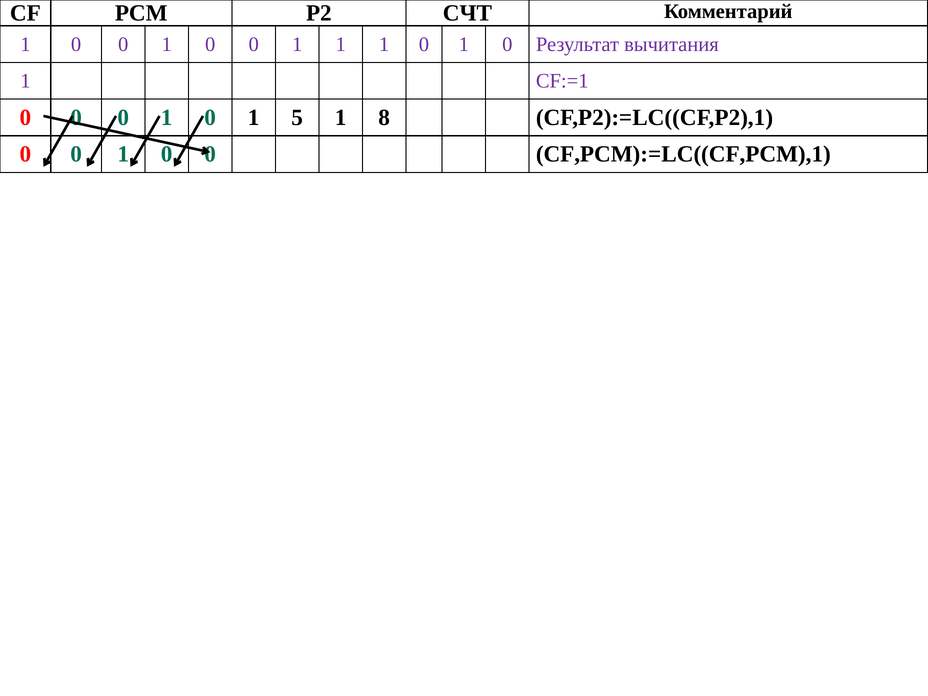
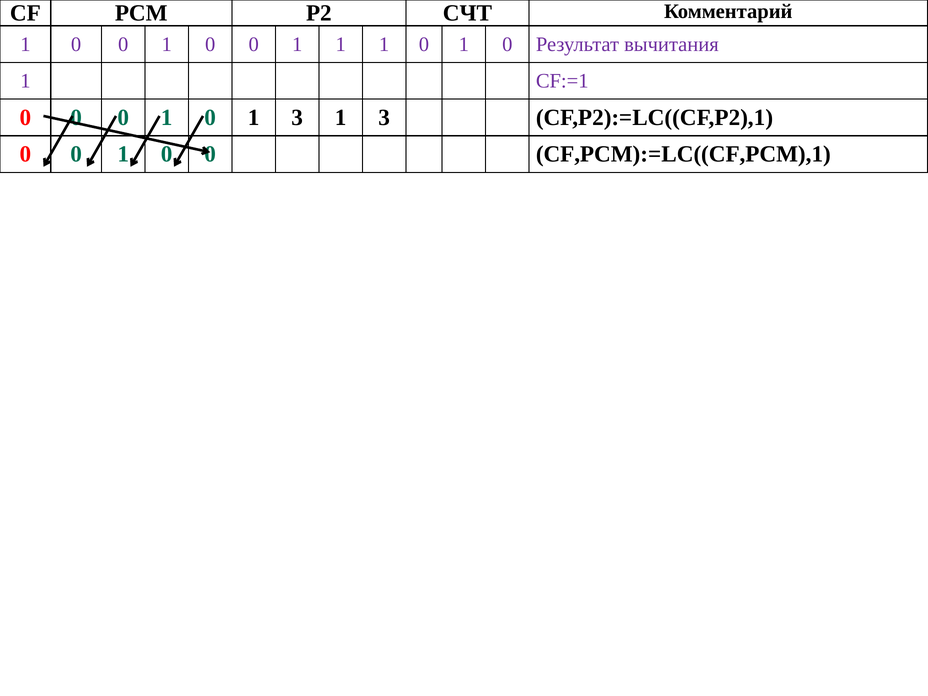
0 1 5: 5 -> 3 (297, 118)
8: 8 -> 3 (384, 118)
